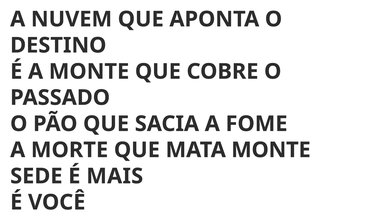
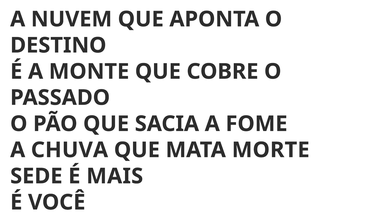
MORTE: MORTE -> CHUVA (69, 150)
MATA MONTE: MONTE -> MORTE (271, 150)
